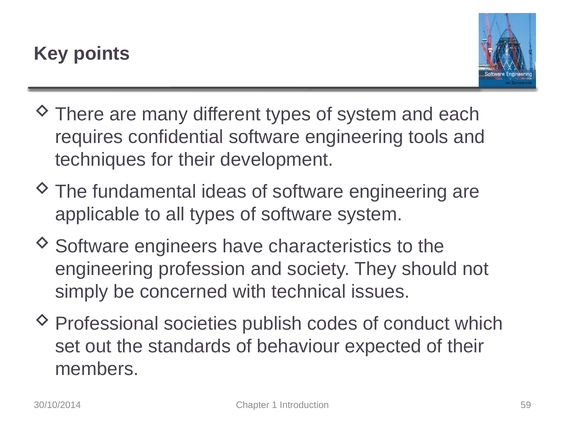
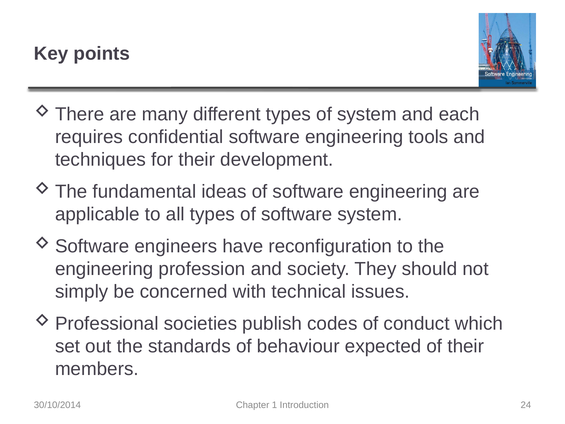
characteristics: characteristics -> reconfiguration (330, 246)
59: 59 -> 24 (526, 405)
